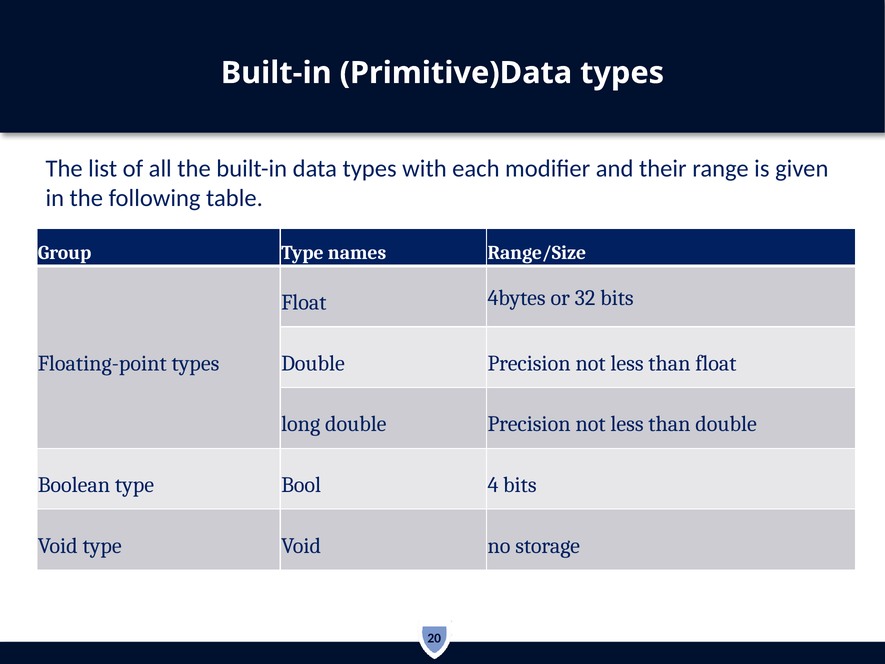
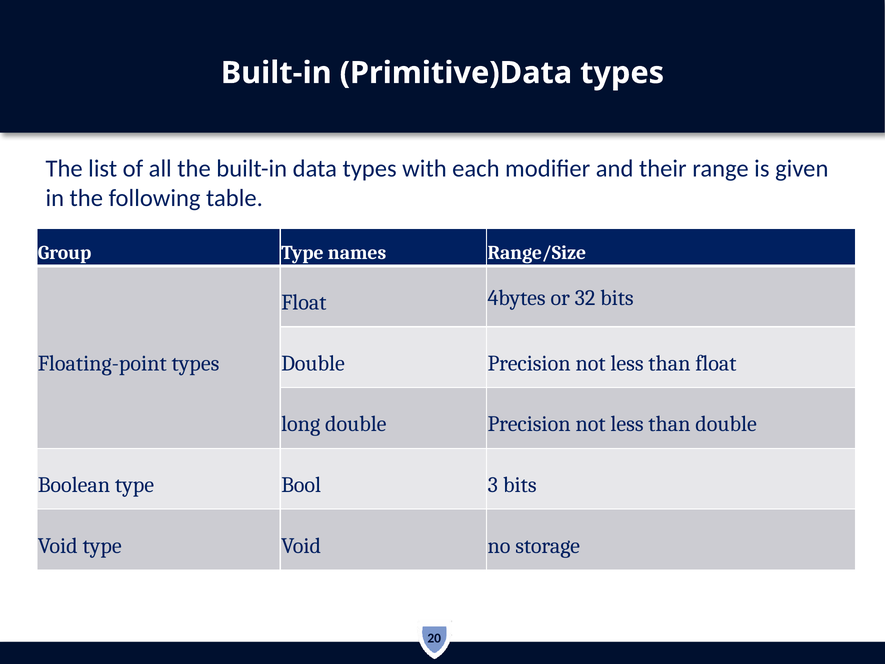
4: 4 -> 3 (493, 485)
